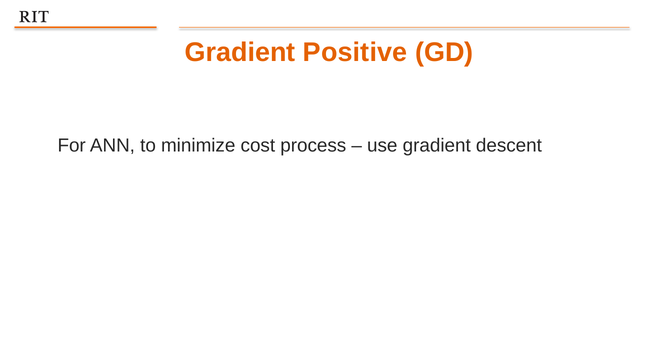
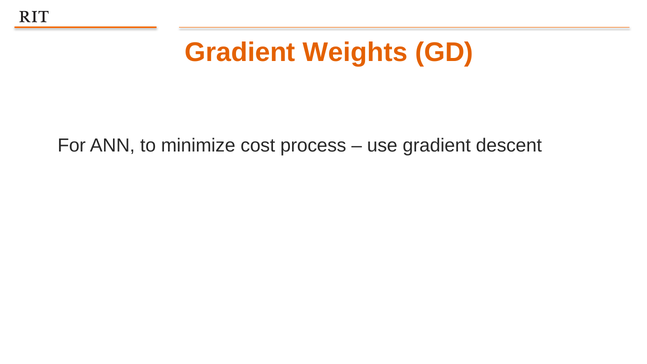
Positive: Positive -> Weights (355, 52)
